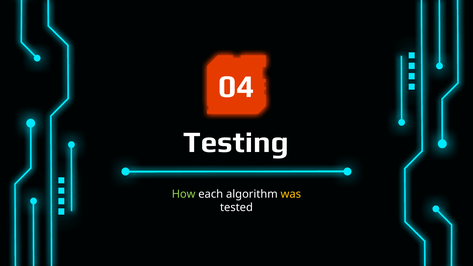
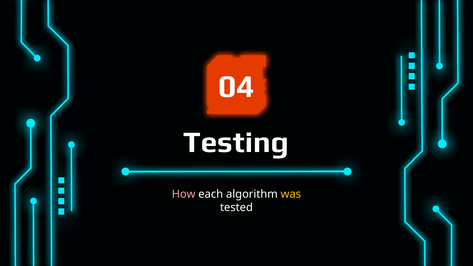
How colour: light green -> pink (184, 194)
